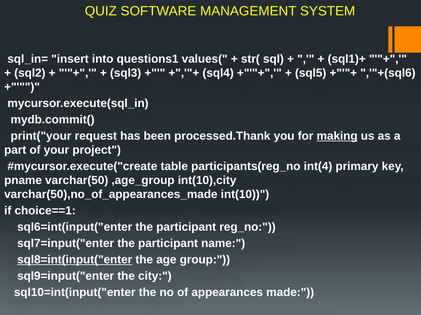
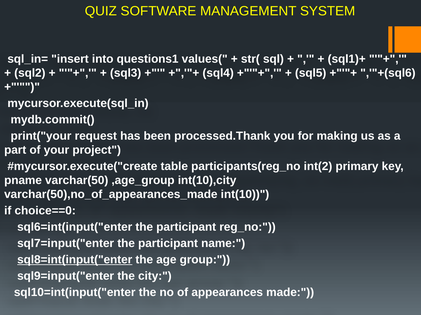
making underline: present -> none (337, 136)
int(4: int(4 -> int(2 (318, 167)
choice==1: choice==1 -> choice==0 (45, 211)
